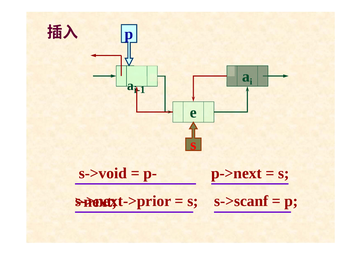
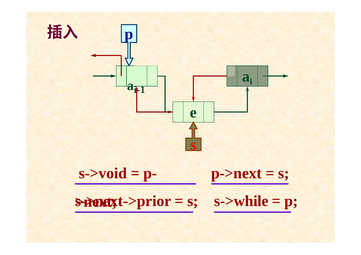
s->scanf: s->scanf -> s->while (241, 201)
